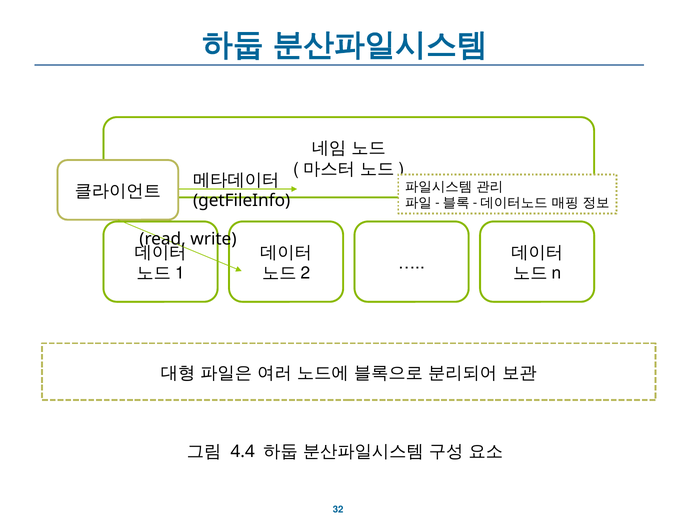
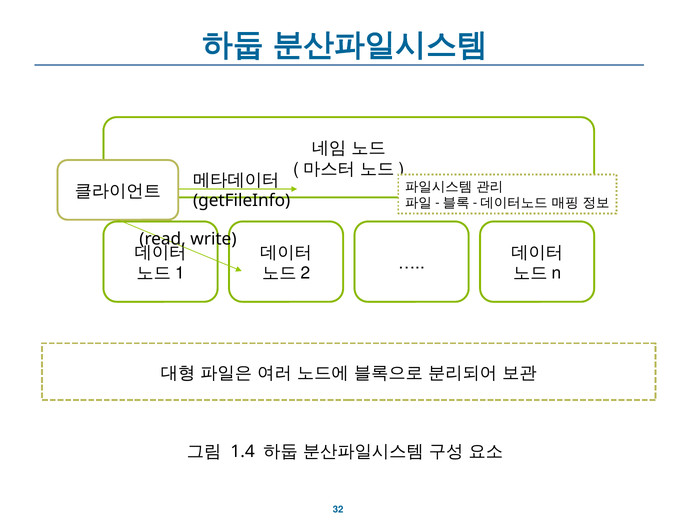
4.4: 4.4 -> 1.4 (243, 451)
